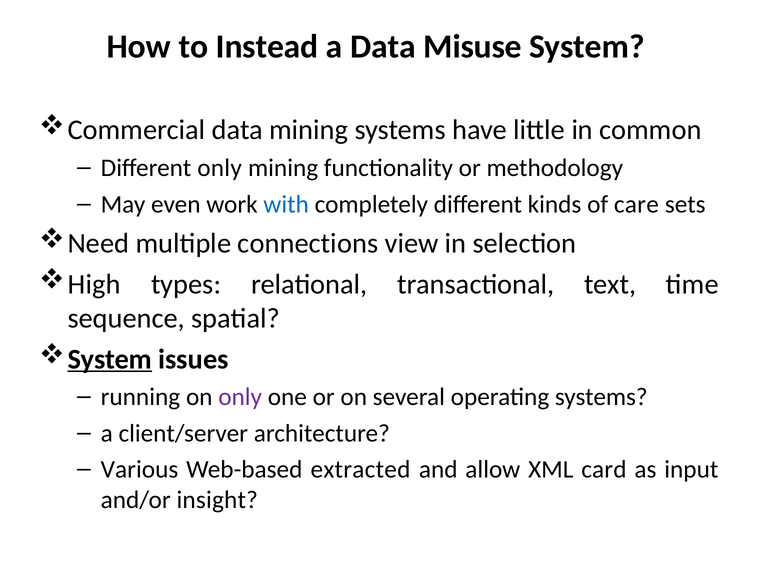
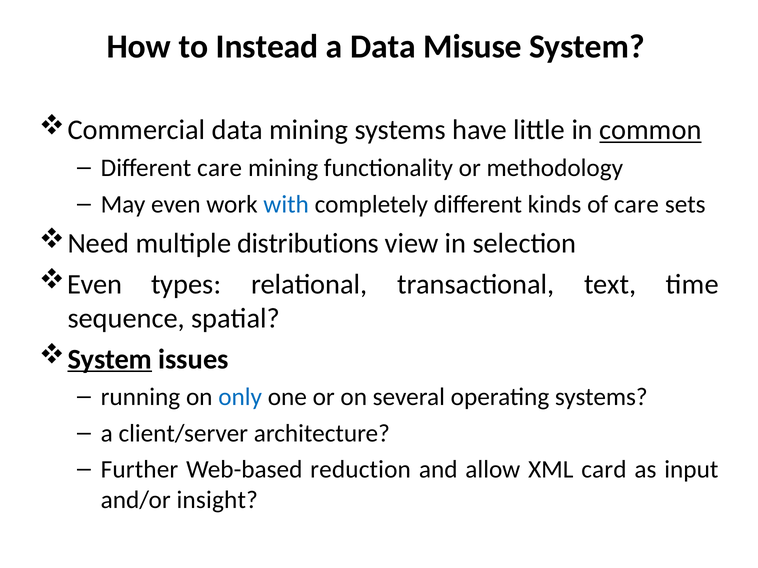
common underline: none -> present (650, 130)
Different only: only -> care (220, 168)
connections: connections -> distributions (308, 244)
High: High -> Even (95, 284)
only colour: purple -> blue (240, 397)
Various: Various -> Further (139, 470)
extracted: extracted -> reduction (361, 470)
